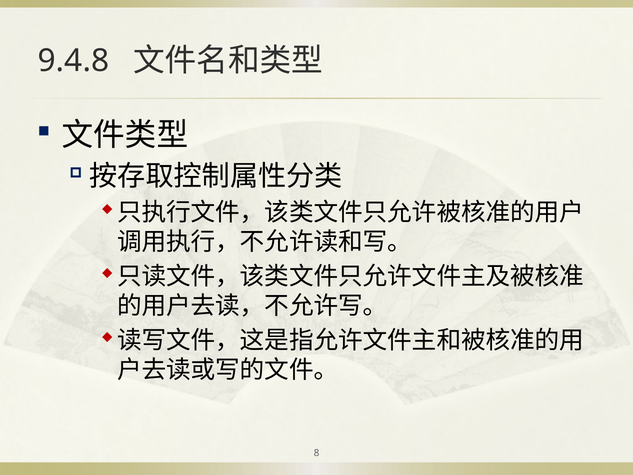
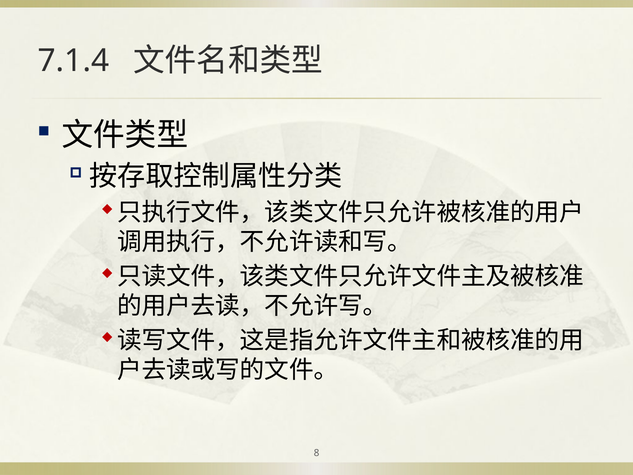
9.4.8: 9.4.8 -> 7.1.4 (73, 61)
